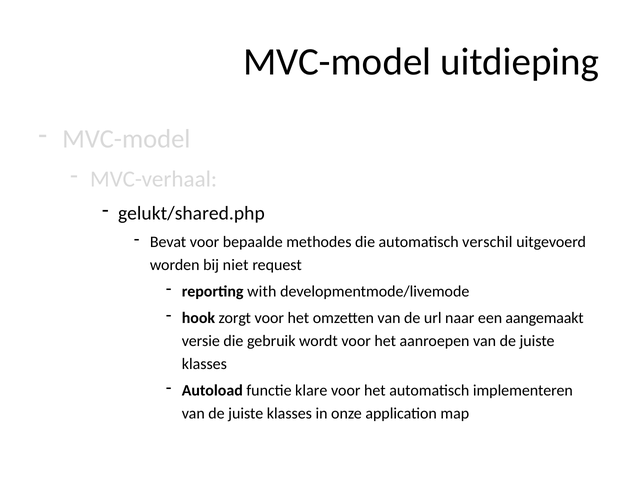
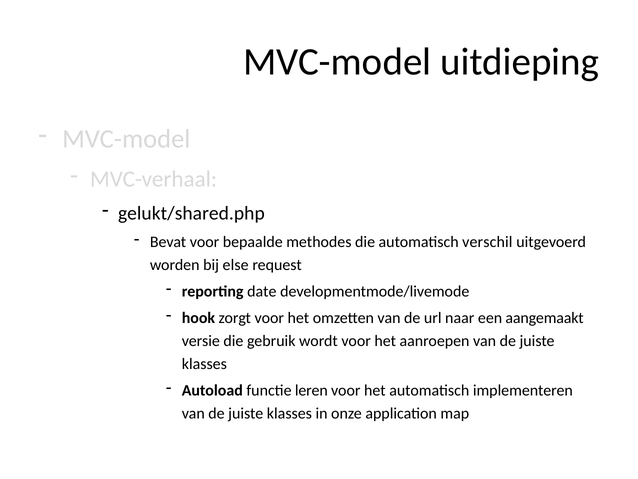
niet: niet -> else (236, 265)
with: with -> date (262, 291)
klare: klare -> leren (311, 390)
